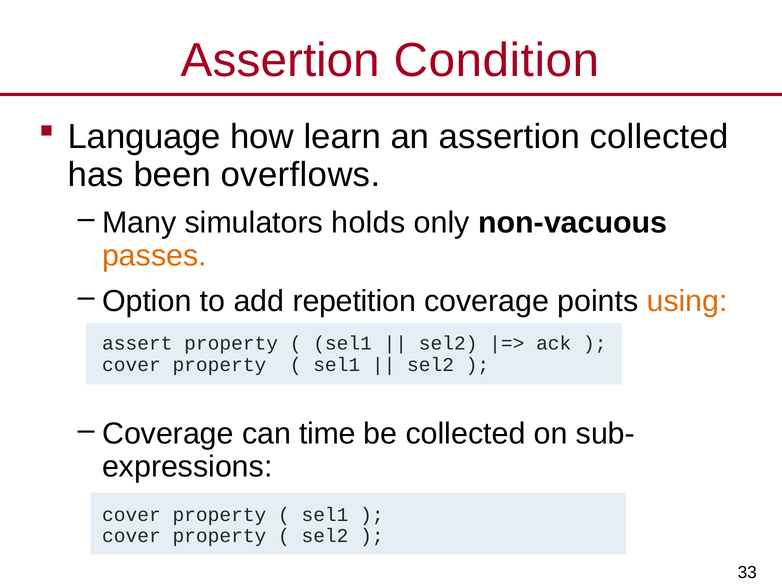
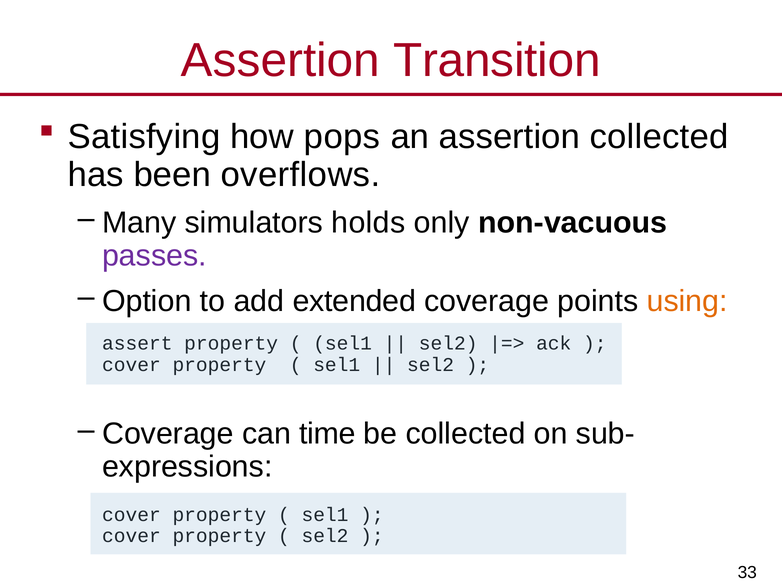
Condition: Condition -> Transition (497, 60)
Language: Language -> Satisfying (144, 137)
learn: learn -> pops (342, 137)
passes colour: orange -> purple (154, 256)
repetition: repetition -> extended (354, 302)
